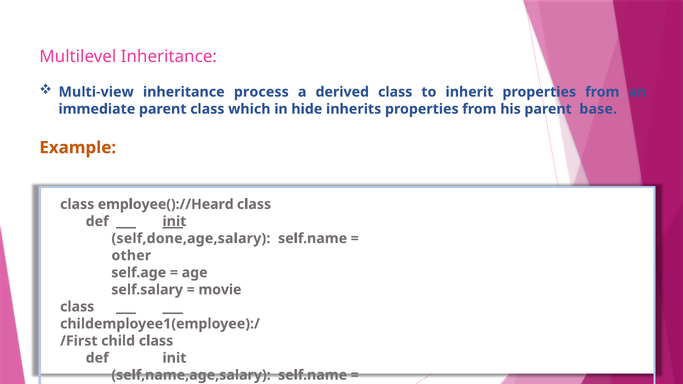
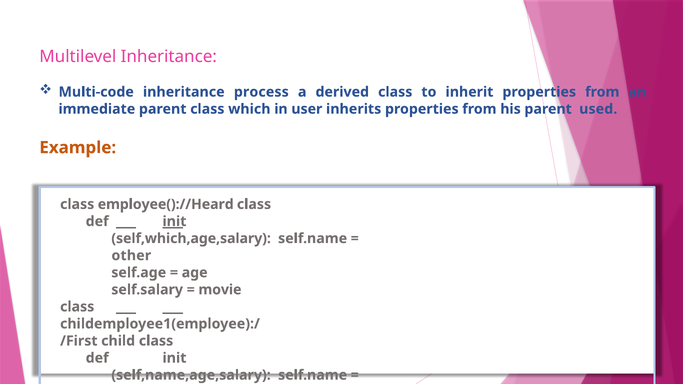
Multi-view: Multi-view -> Multi-code (96, 92)
hide: hide -> user (307, 109)
base: base -> used (598, 109)
self,done,age,salary: self,done,age,salary -> self,which,age,salary (191, 239)
